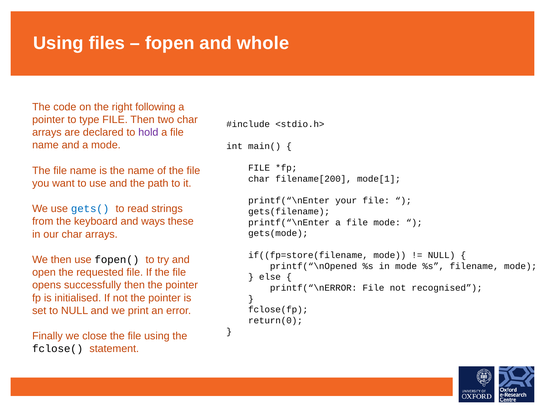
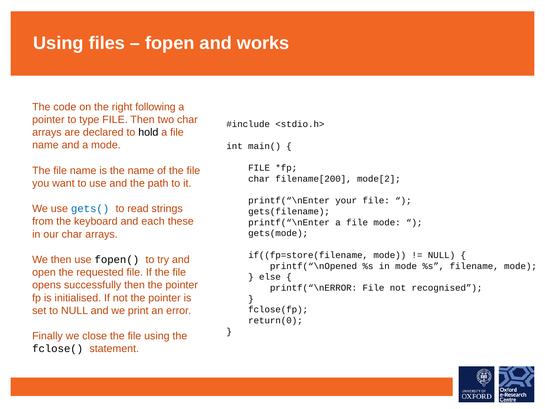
whole: whole -> works (263, 43)
hold colour: purple -> black (148, 132)
mode[1: mode[1 -> mode[2 (379, 179)
ways: ways -> each (153, 221)
